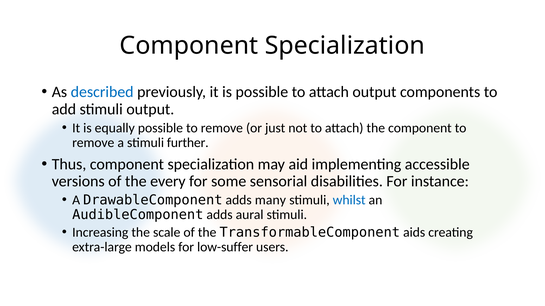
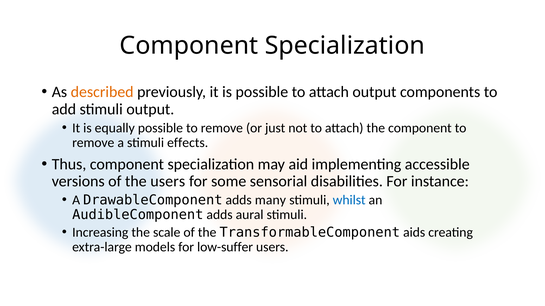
described colour: blue -> orange (102, 92)
further: further -> effects (188, 143)
the every: every -> users (168, 182)
